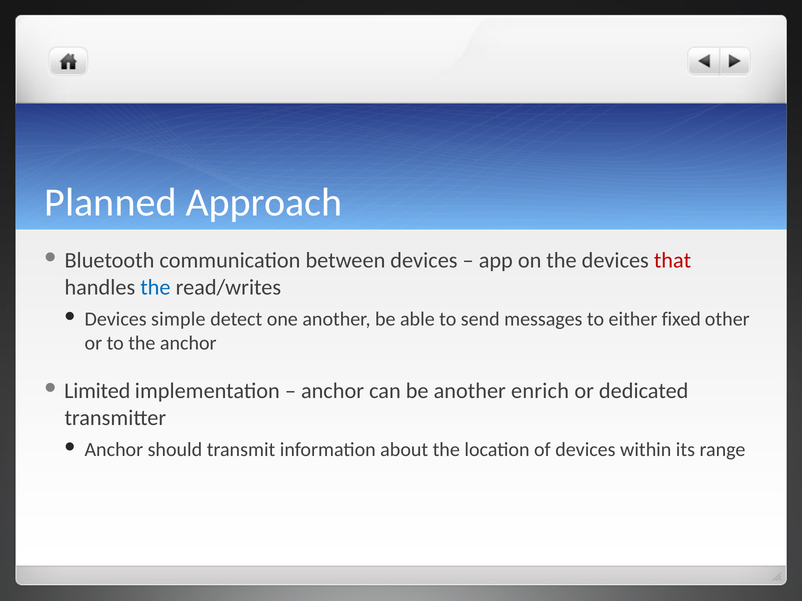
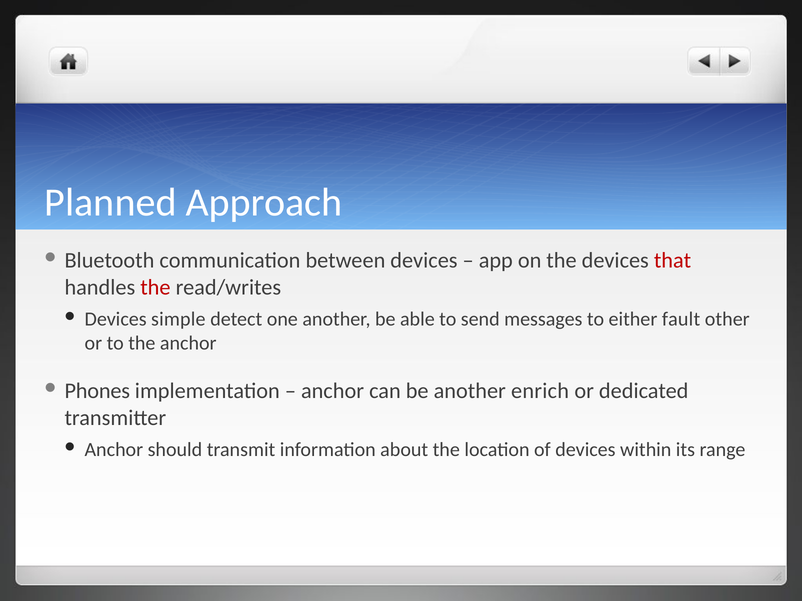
the colour: blue -> red (155, 288)
fixed: fixed -> fault (681, 319)
Limited: Limited -> Phones (97, 391)
